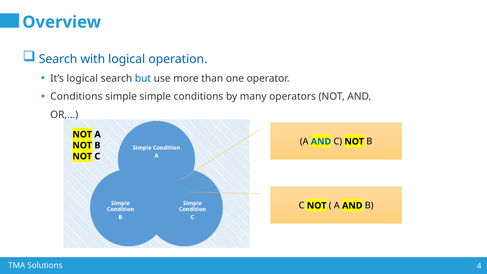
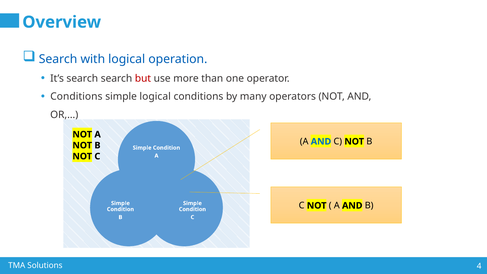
It’s logical: logical -> search (82, 78)
but colour: blue -> red (143, 78)
simple simple: simple -> logical (155, 97)
